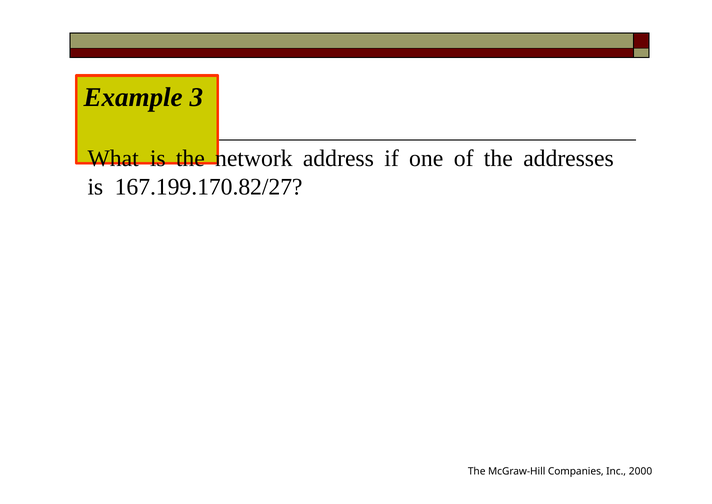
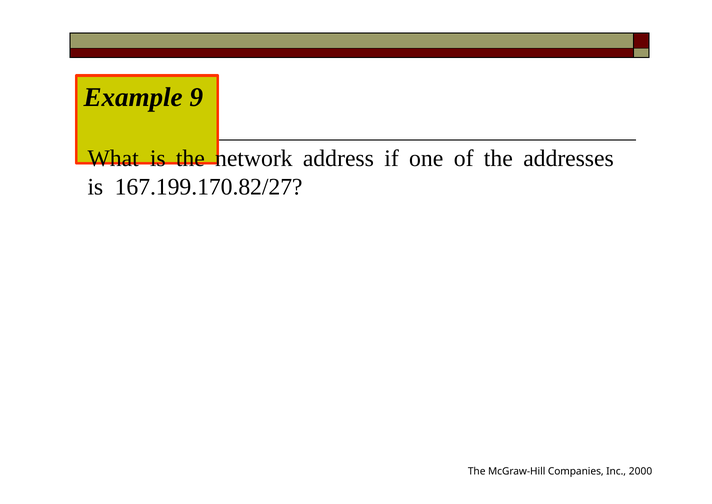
3: 3 -> 9 (196, 97)
